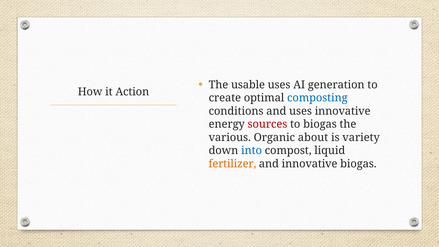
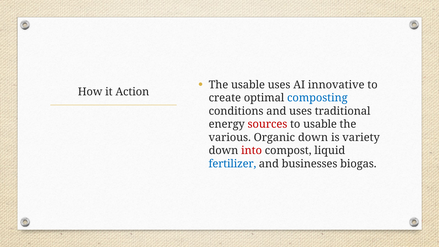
generation: generation -> innovative (336, 85)
uses innovative: innovative -> traditional (343, 111)
to biogas: biogas -> usable (320, 124)
Organic about: about -> down (313, 137)
into colour: blue -> red (252, 151)
fertilizer colour: orange -> blue (232, 164)
and innovative: innovative -> businesses (310, 164)
